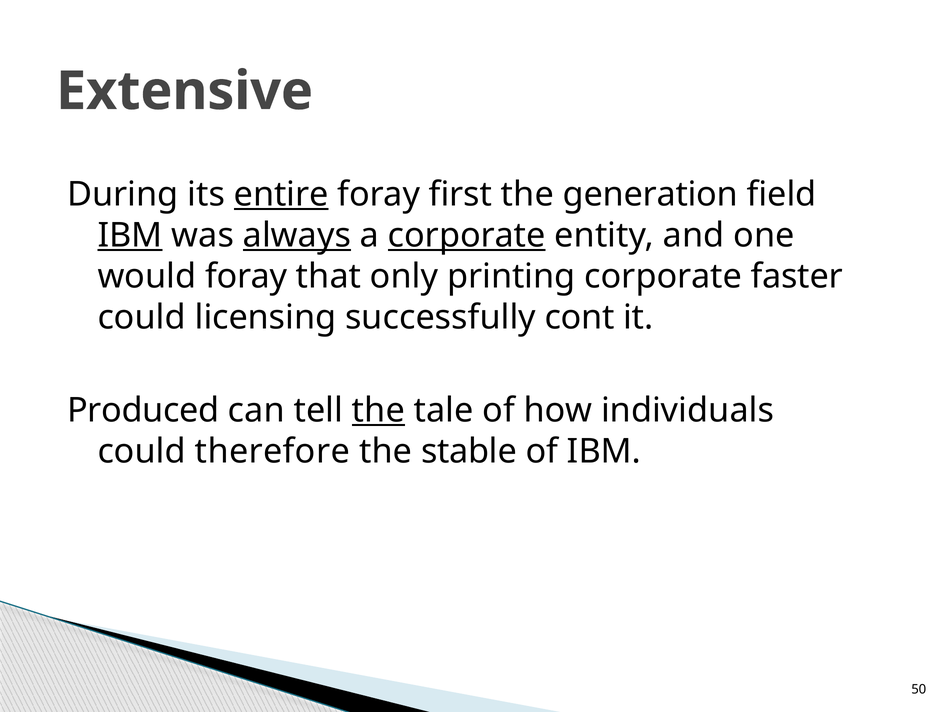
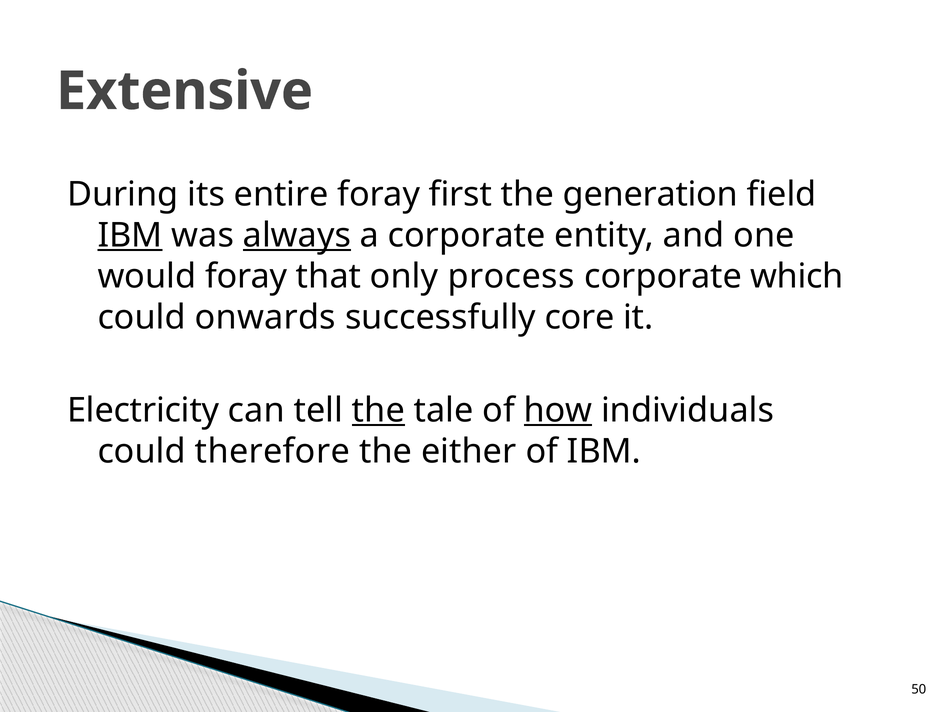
entire underline: present -> none (281, 194)
corporate underline: present -> none (467, 235)
printing: printing -> process (511, 276)
faster: faster -> which (797, 276)
licensing: licensing -> onwards (265, 317)
cont: cont -> core (580, 317)
Produced: Produced -> Electricity (143, 410)
how underline: none -> present (558, 410)
stable: stable -> either (469, 451)
